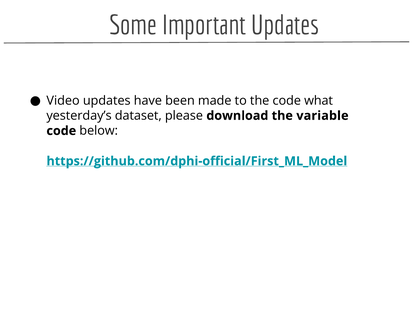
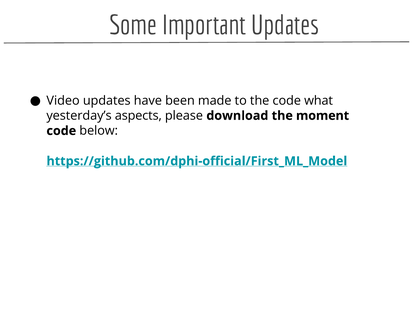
dataset: dataset -> aspects (138, 116)
variable: variable -> moment (323, 116)
